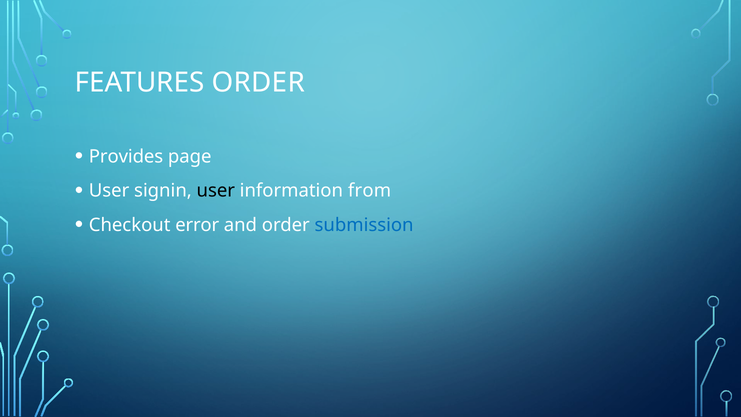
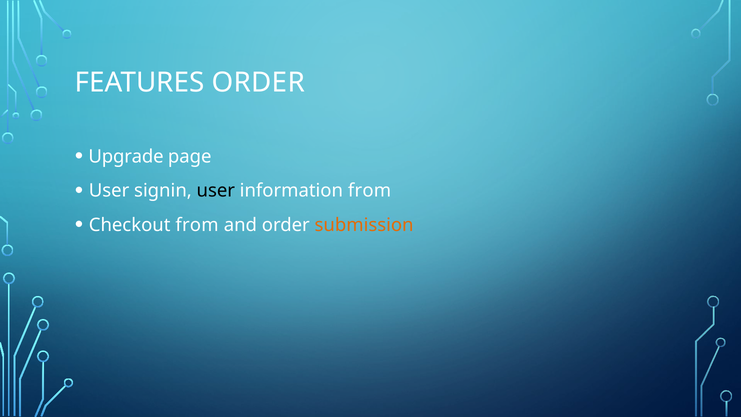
Provides: Provides -> Upgrade (126, 156)
Checkout error: error -> from (197, 225)
submission colour: blue -> orange (364, 225)
